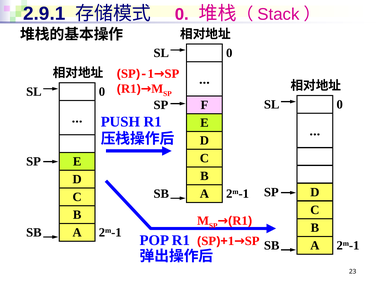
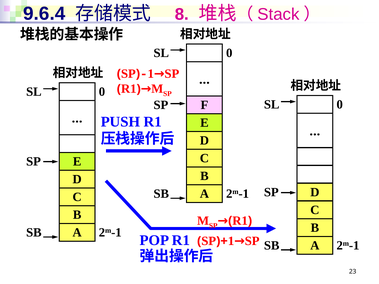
2.9.1: 2.9.1 -> 9.6.4 (44, 14)
0: 0 -> 8 (182, 14)
